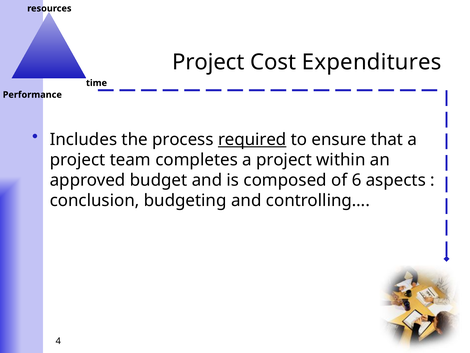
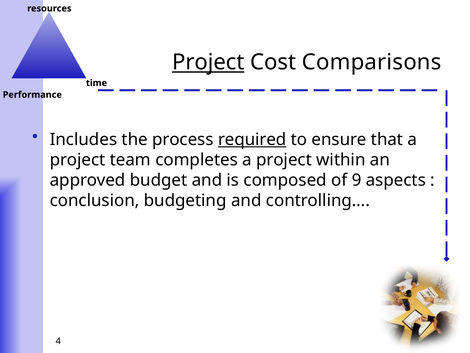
Project underline: none -> present (208, 62)
Expenditures: Expenditures -> Comparisons (372, 62)
6: 6 -> 9 (357, 180)
